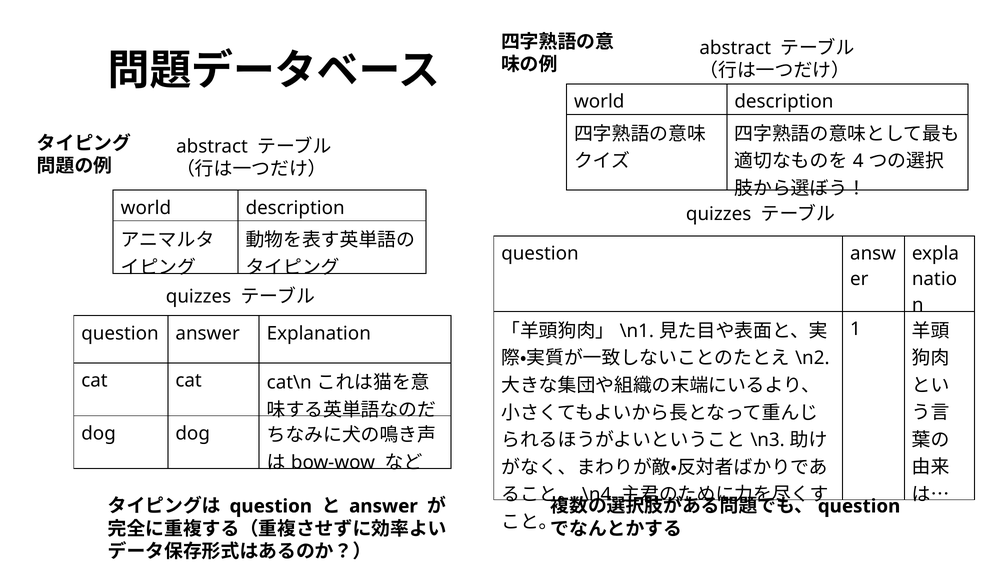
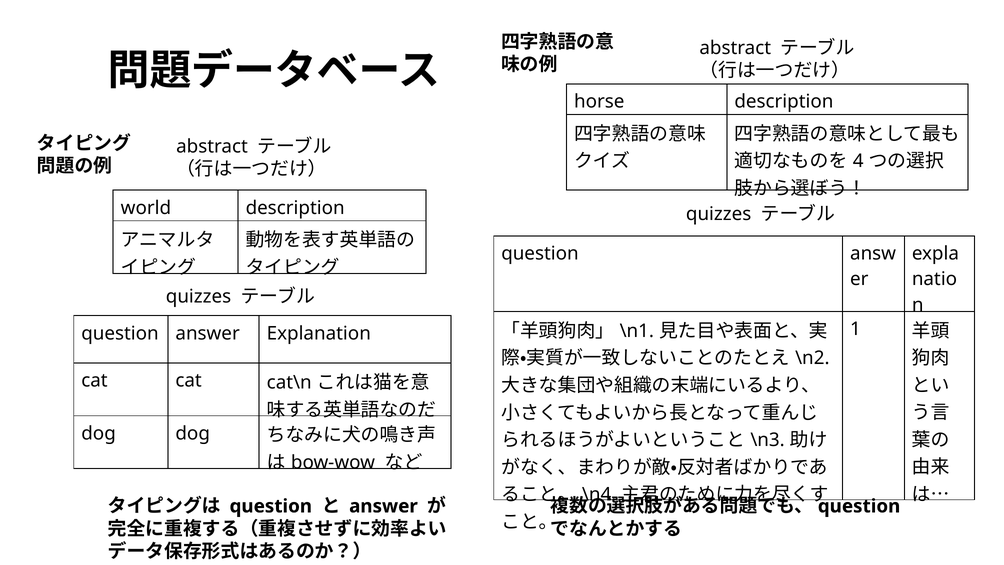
world: world -> horse (599, 102)
